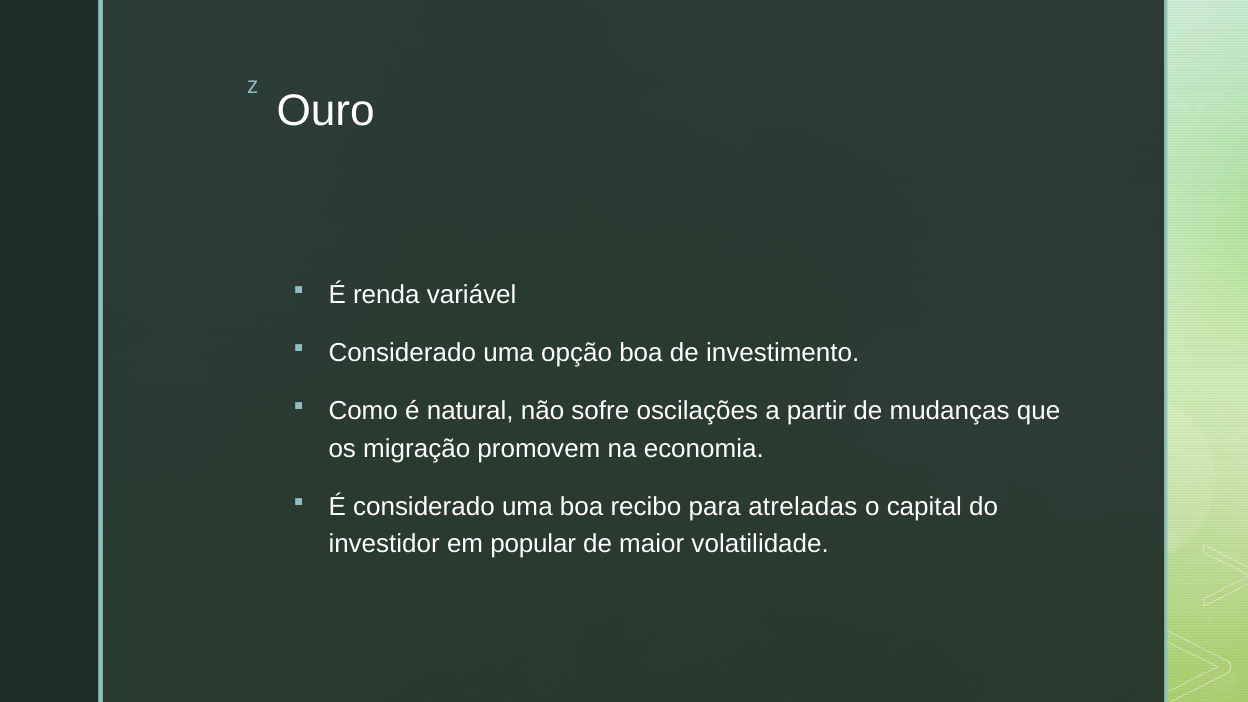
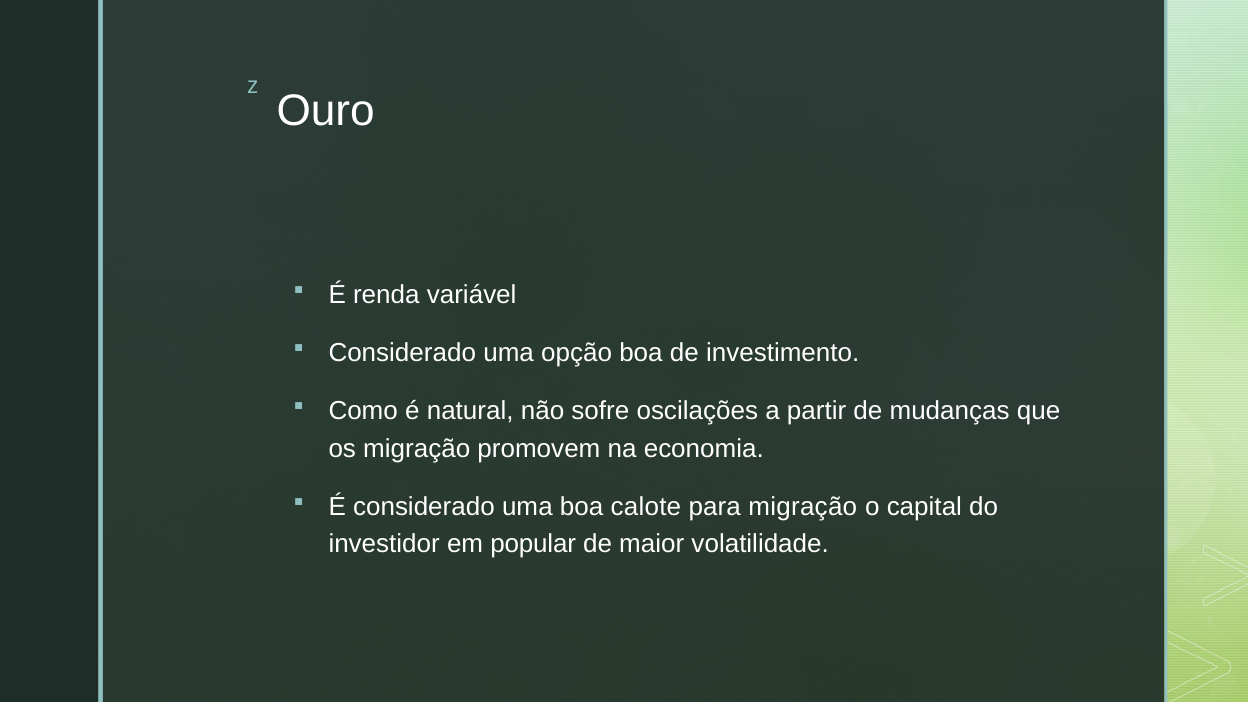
recibo: recibo -> calote (646, 507)
para atreladas: atreladas -> migração (803, 507)
